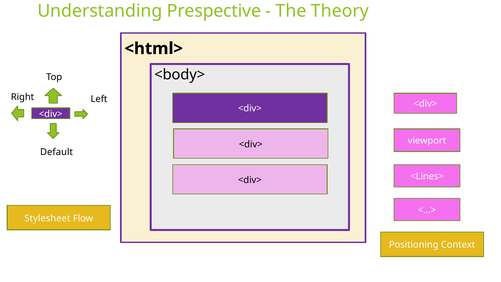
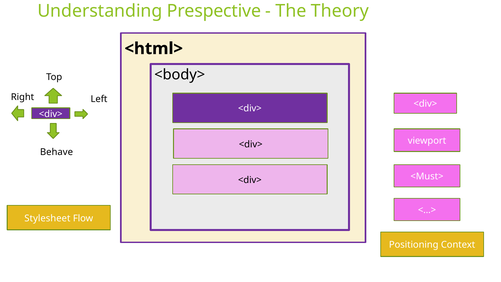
Default: Default -> Behave (57, 152)
<Lines>: <Lines> -> <Must> (427, 176)
